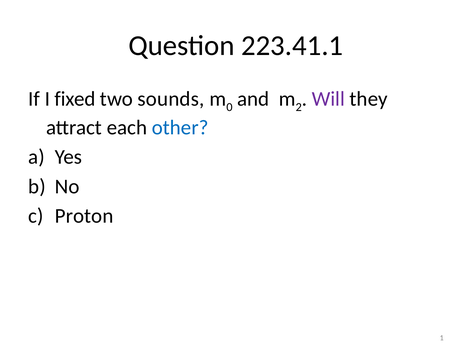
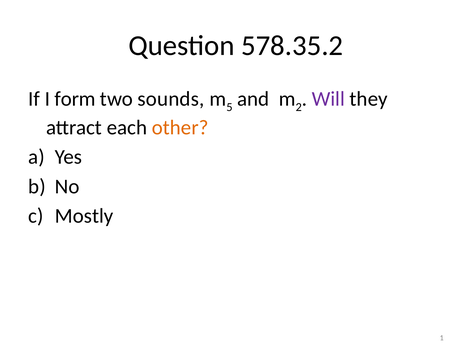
223.41.1: 223.41.1 -> 578.35.2 (292, 46)
fixed: fixed -> form (75, 99)
0: 0 -> 5 (229, 107)
other colour: blue -> orange (180, 128)
Proton: Proton -> Mostly (84, 216)
